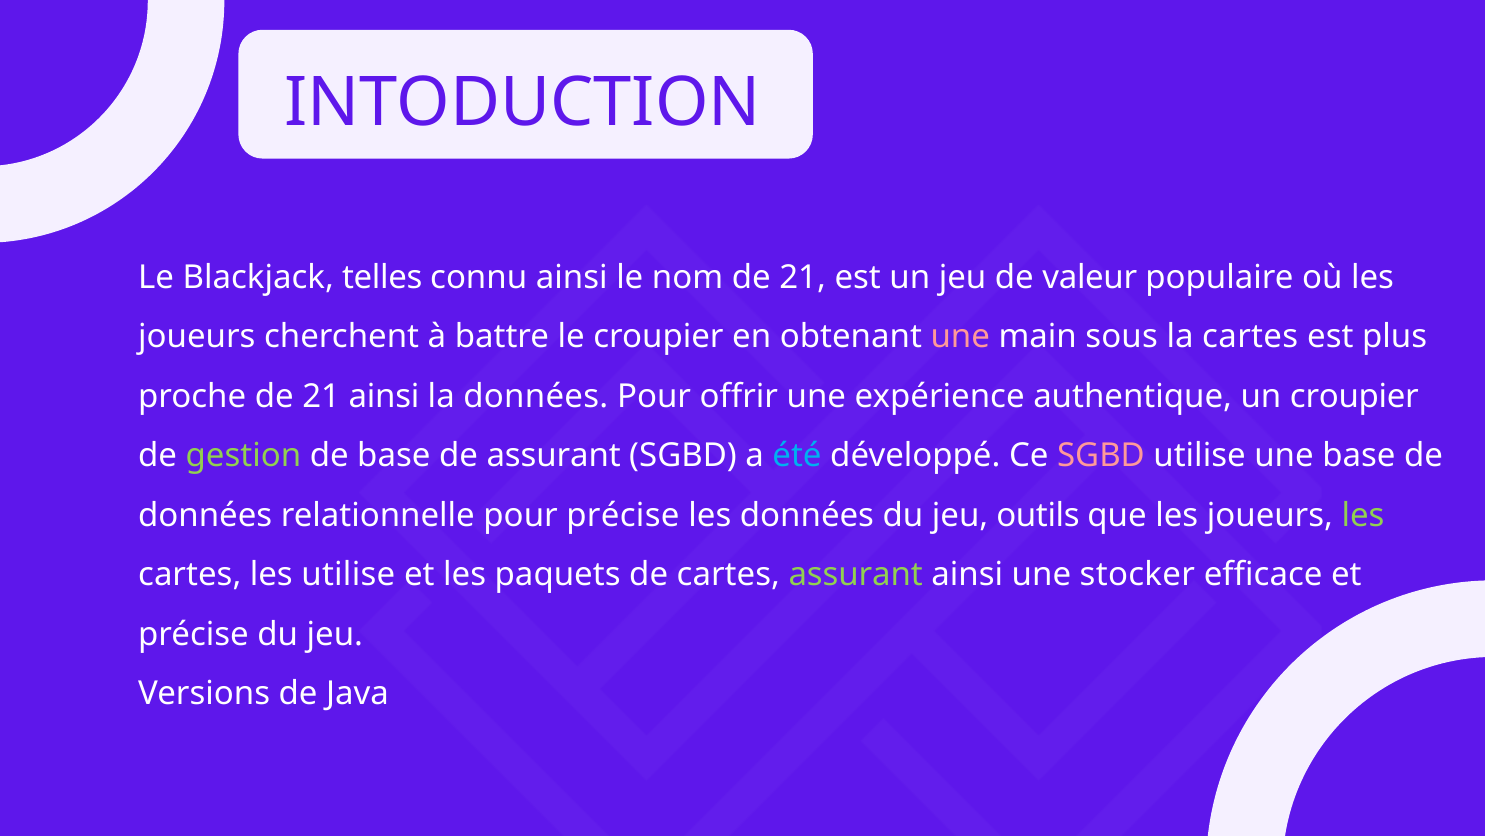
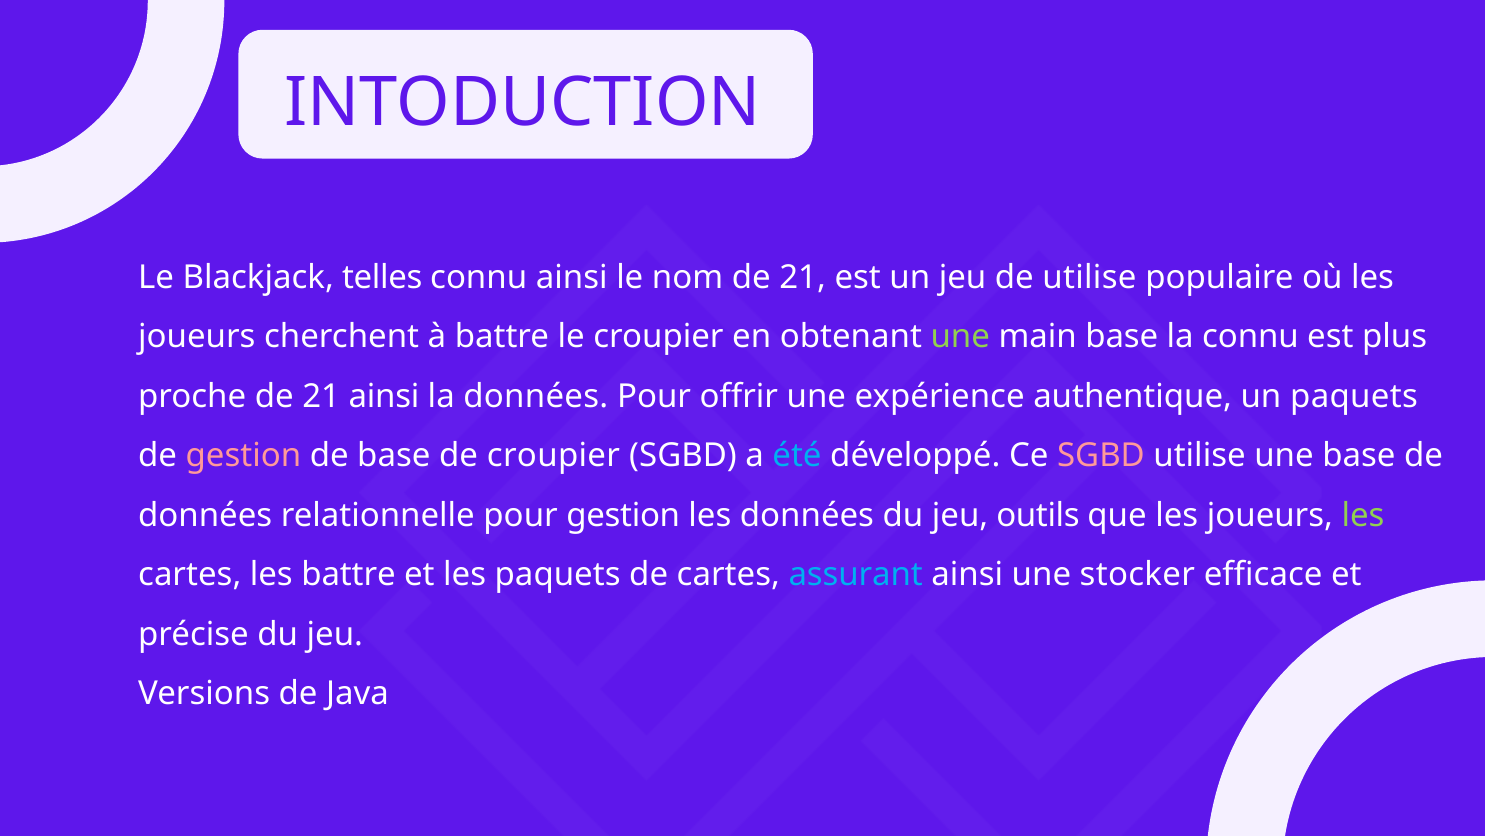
de valeur: valeur -> utilise (1089, 277)
une colour: pink -> light green (960, 337)
main sous: sous -> base (1122, 337)
la cartes: cartes -> connu (1250, 337)
un croupier: croupier -> paquets (1354, 396)
gestion colour: light green -> pink (243, 455)
de assurant: assurant -> croupier (553, 455)
pour précise: précise -> gestion (623, 515)
les utilise: utilise -> battre (348, 574)
assurant colour: light green -> light blue (856, 574)
